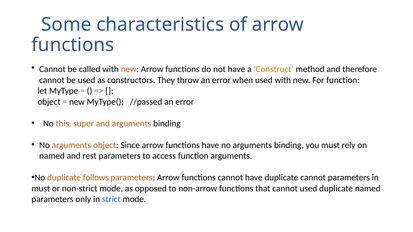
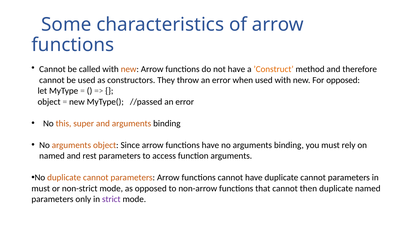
For function: function -> opposed (343, 80)
No duplicate follows: follows -> cannot (96, 178)
cannot used: used -> then (308, 189)
strict colour: blue -> purple (111, 200)
